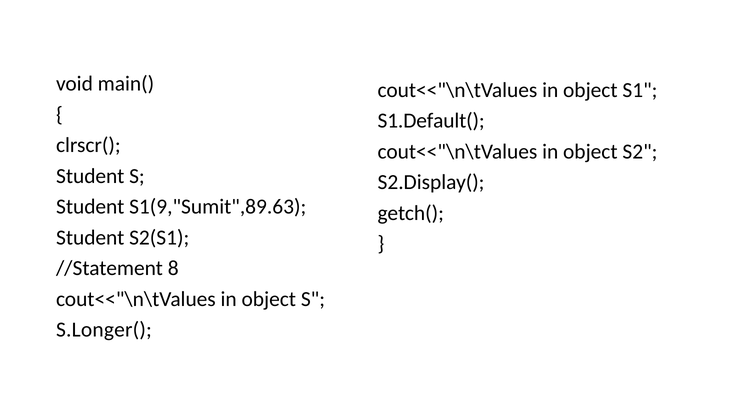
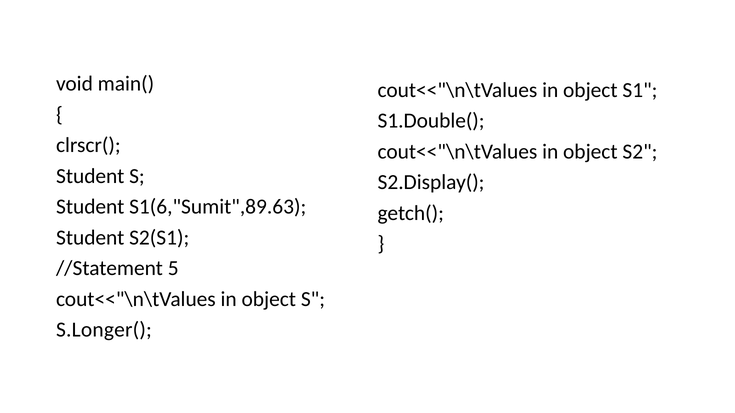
S1.Default(: S1.Default( -> S1.Double( (431, 121)
S1(9,"Sumit",89.63: S1(9,"Sumit",89.63 -> S1(6,"Sumit",89.63 (218, 207)
8: 8 -> 5 (173, 269)
